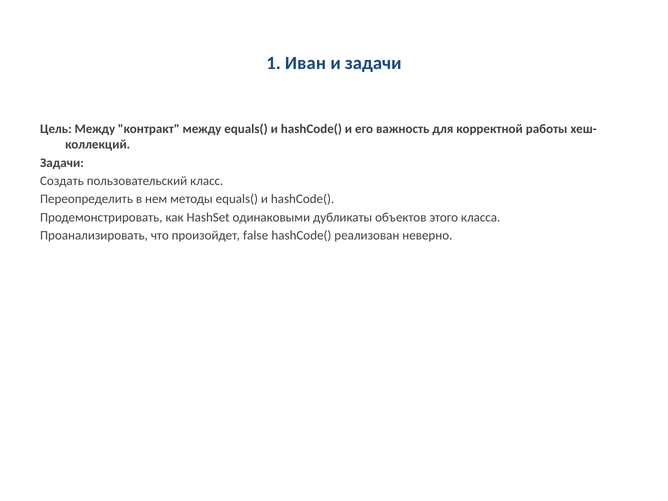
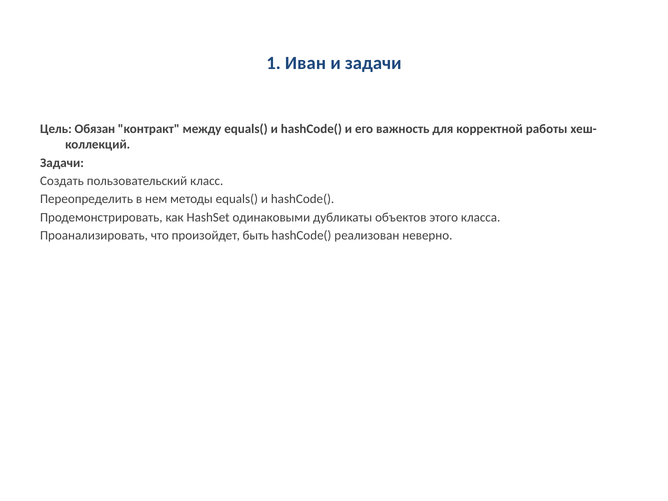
Цель Между: Между -> Обязан (95, 129)
false: false -> быть (256, 236)
